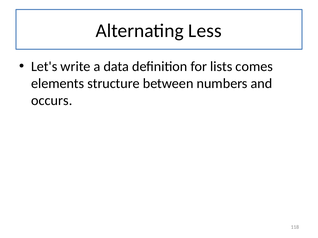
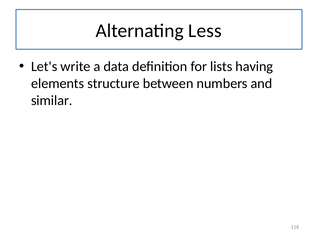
comes: comes -> having (254, 67)
occurs: occurs -> similar (52, 101)
